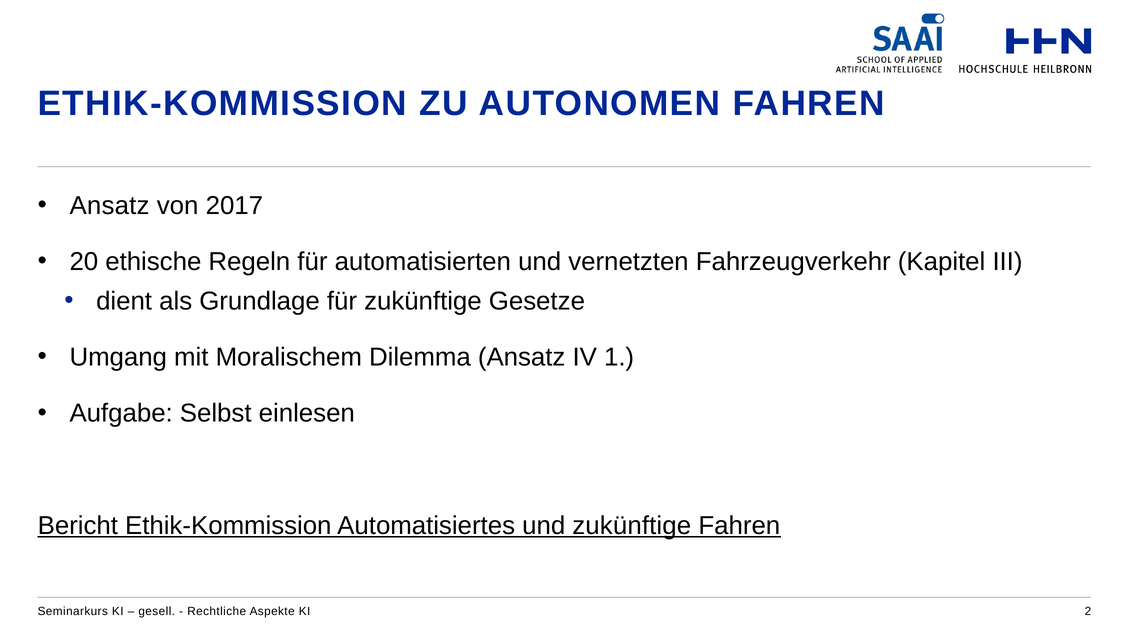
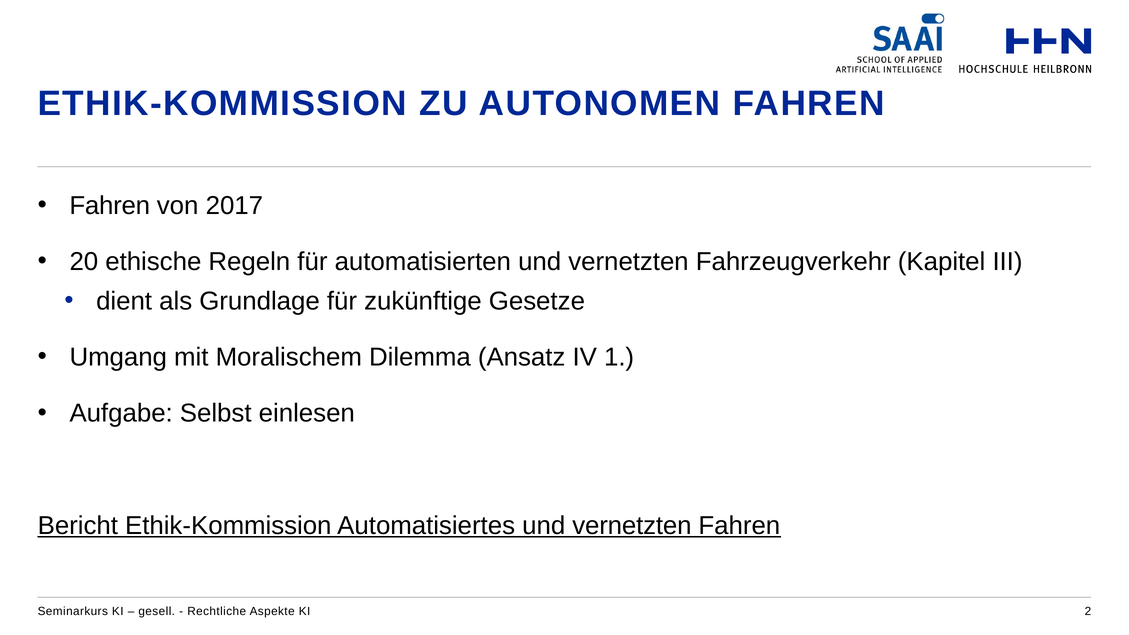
Ansatz: Ansatz -> Fahren (110, 206)
Automatisiertes und zukünftige: zukünftige -> vernetzten (632, 526)
